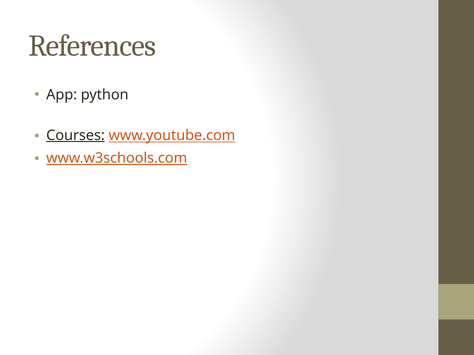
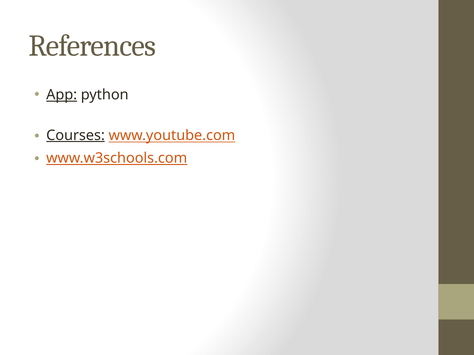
App underline: none -> present (62, 95)
